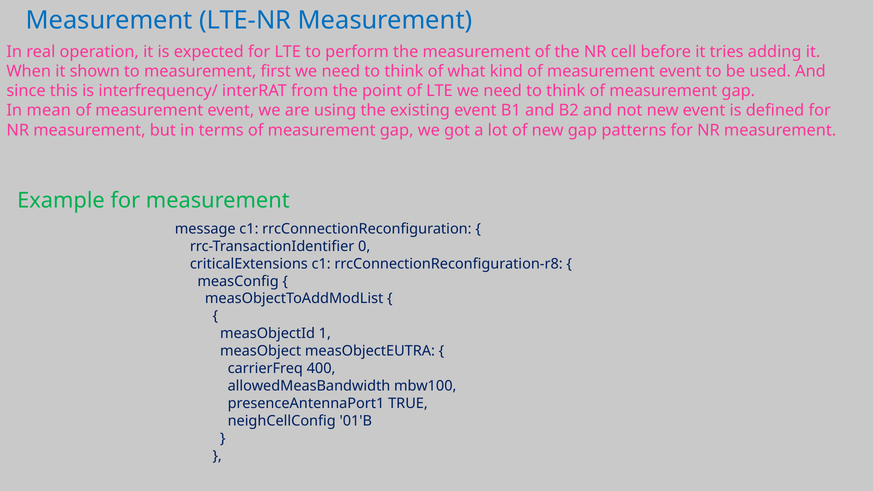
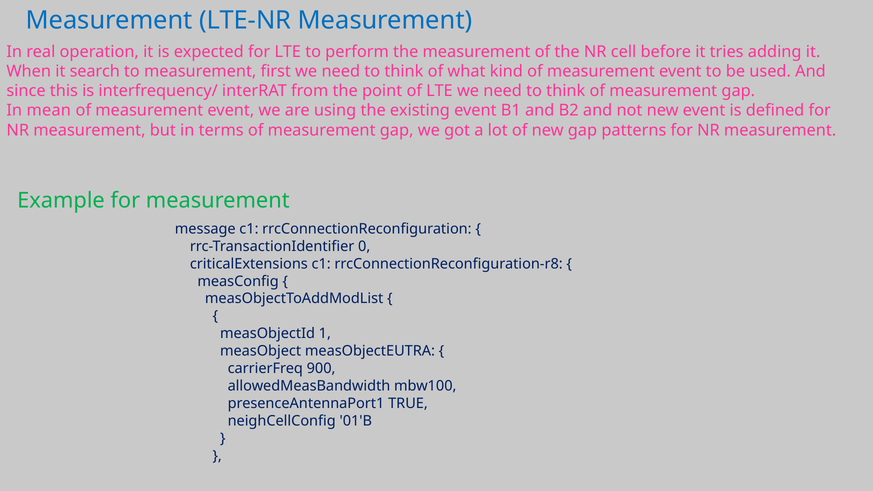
shown: shown -> search (95, 71)
400: 400 -> 900 (321, 369)
